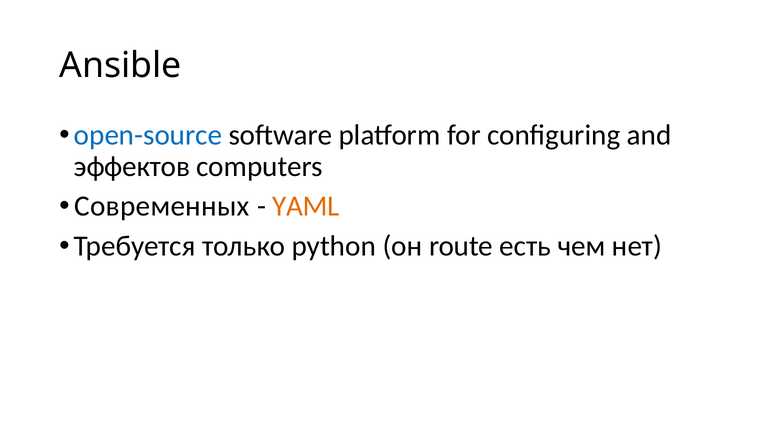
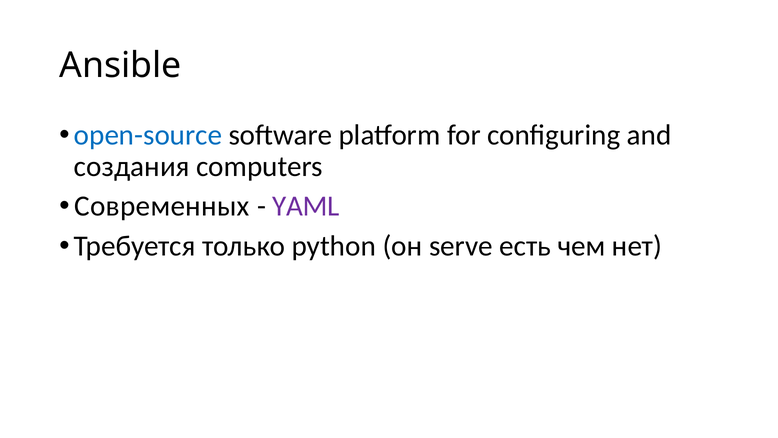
эффектов: эффектов -> создания (132, 167)
YAML colour: orange -> purple (306, 206)
route: route -> serve (461, 246)
